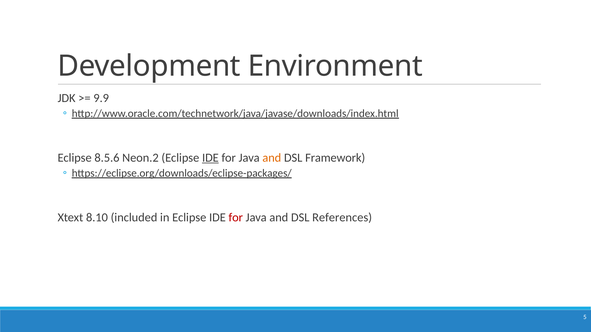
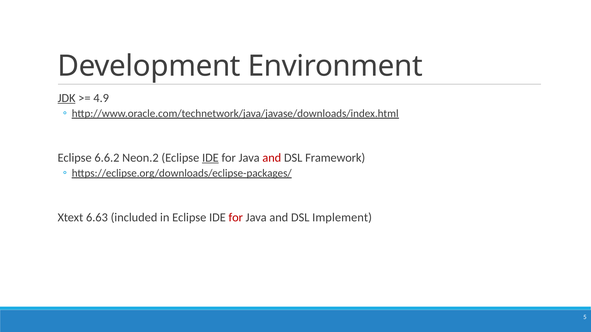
JDK underline: none -> present (67, 98)
9.9: 9.9 -> 4.9 (101, 98)
8.5.6: 8.5.6 -> 6.6.2 (107, 158)
and colour: orange -> red (272, 158)
8.10: 8.10 -> 6.63 (97, 218)
References: References -> Implement (342, 218)
